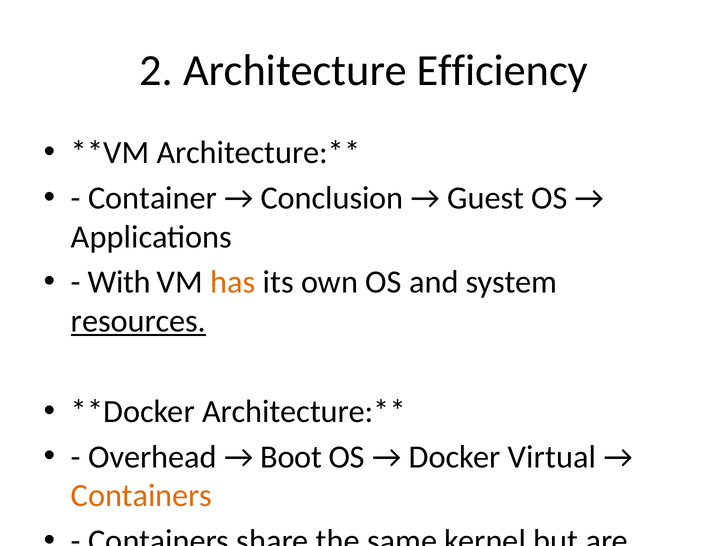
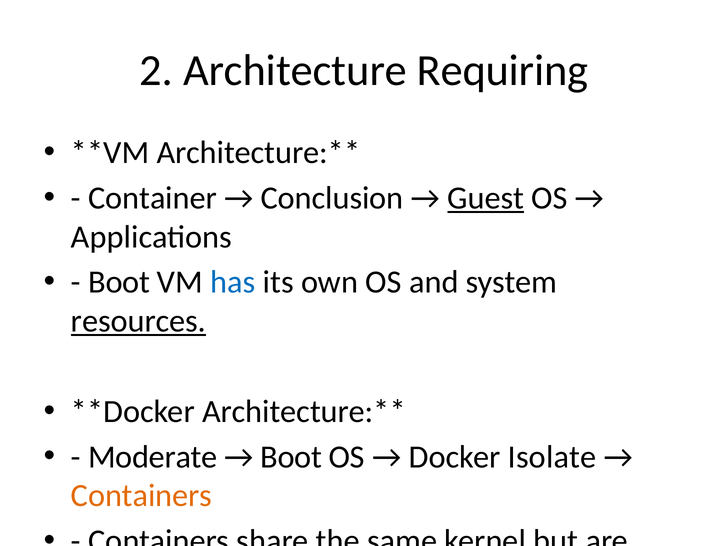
Efficiency: Efficiency -> Requiring (502, 70)
Guest underline: none -> present (486, 198)
With: With -> Boot (119, 282)
has colour: orange -> blue (233, 282)
Overhead: Overhead -> Moderate (153, 457)
Virtual: Virtual -> Isolate (552, 457)
